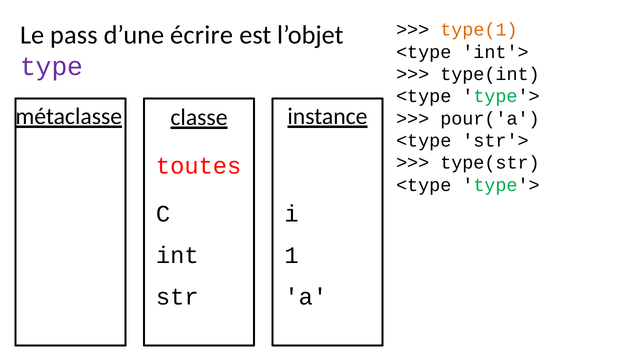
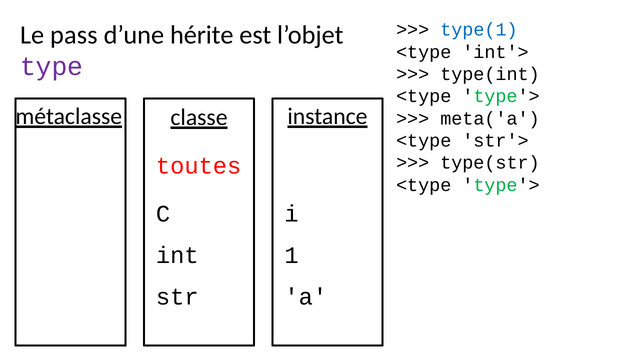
type(1 colour: orange -> blue (479, 30)
écrire: écrire -> hérite (202, 35)
pour('a: pour('a -> meta('a (490, 118)
